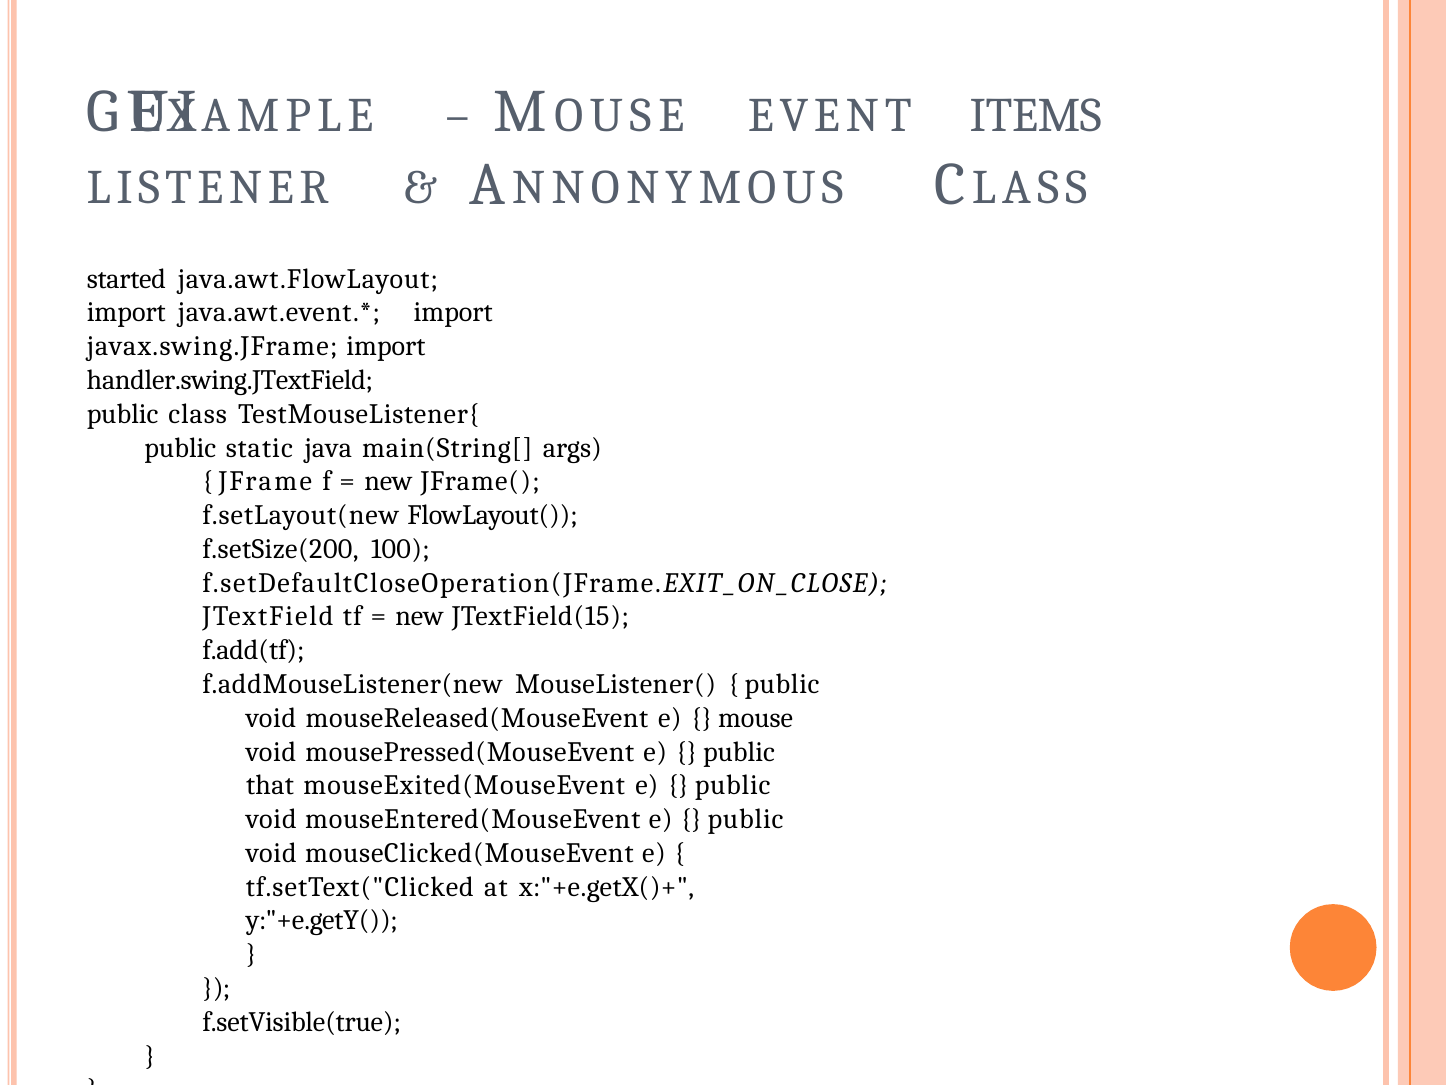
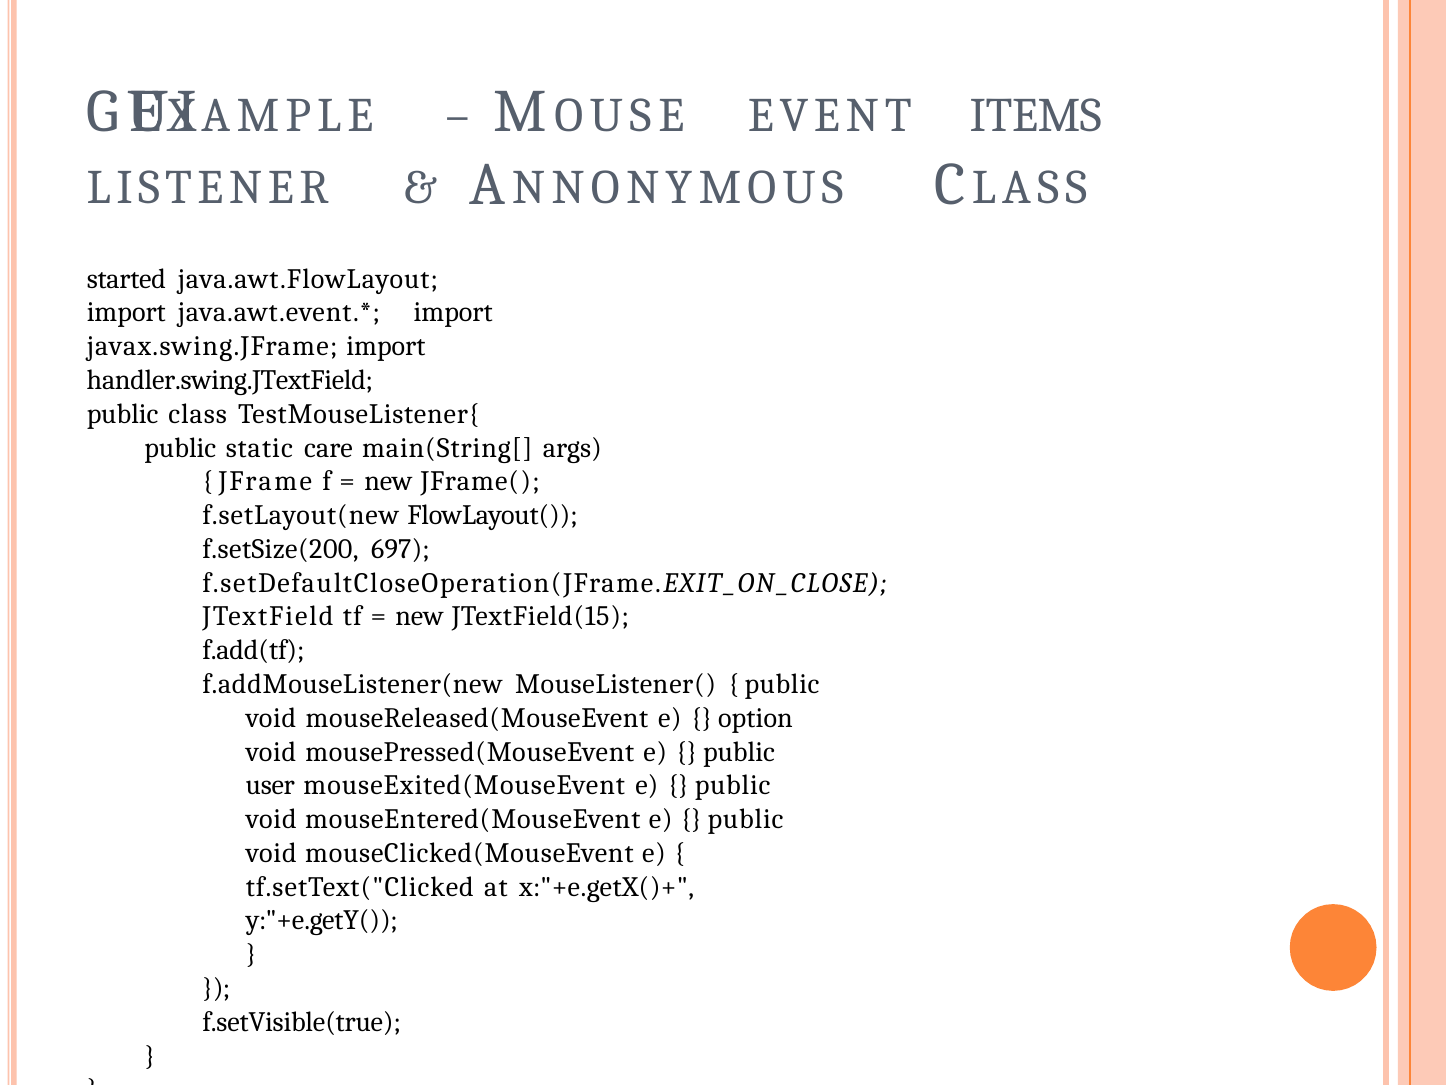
java: java -> care (329, 448)
100: 100 -> 697 (401, 549)
mouse: mouse -> option (755, 718)
that: that -> user (270, 785)
